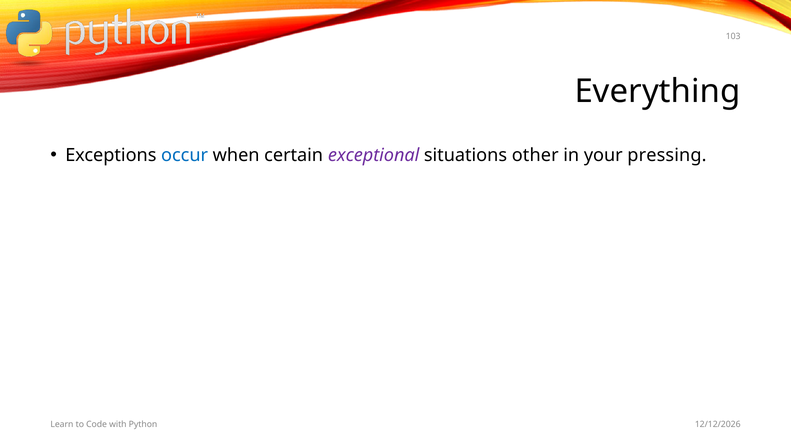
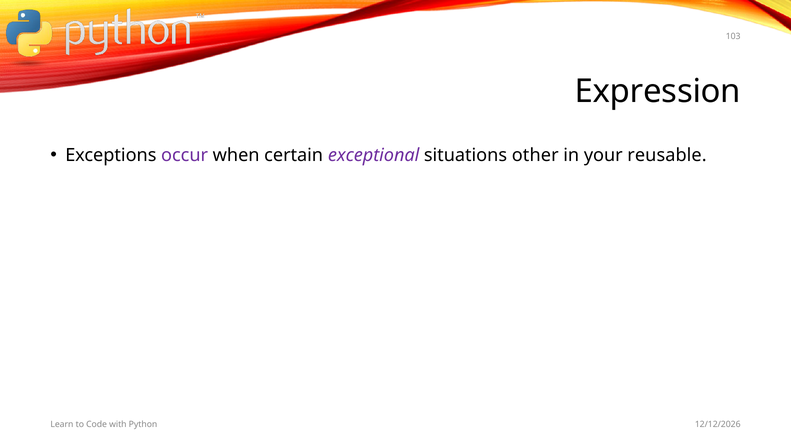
Everything: Everything -> Expression (658, 91)
occur colour: blue -> purple (185, 155)
pressing: pressing -> reusable (667, 155)
